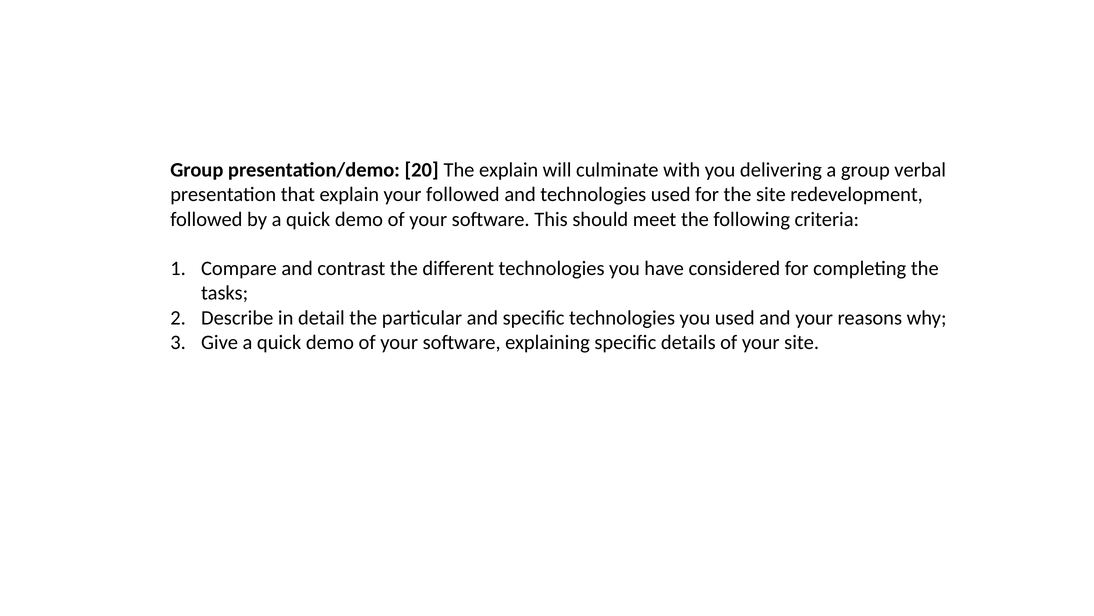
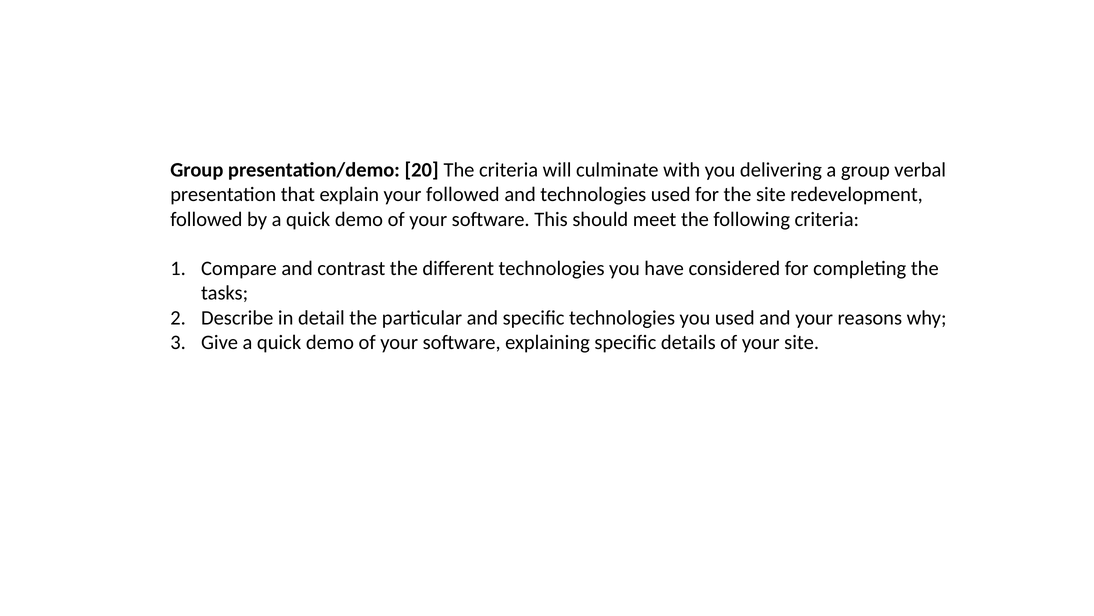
The explain: explain -> criteria (509, 170)
